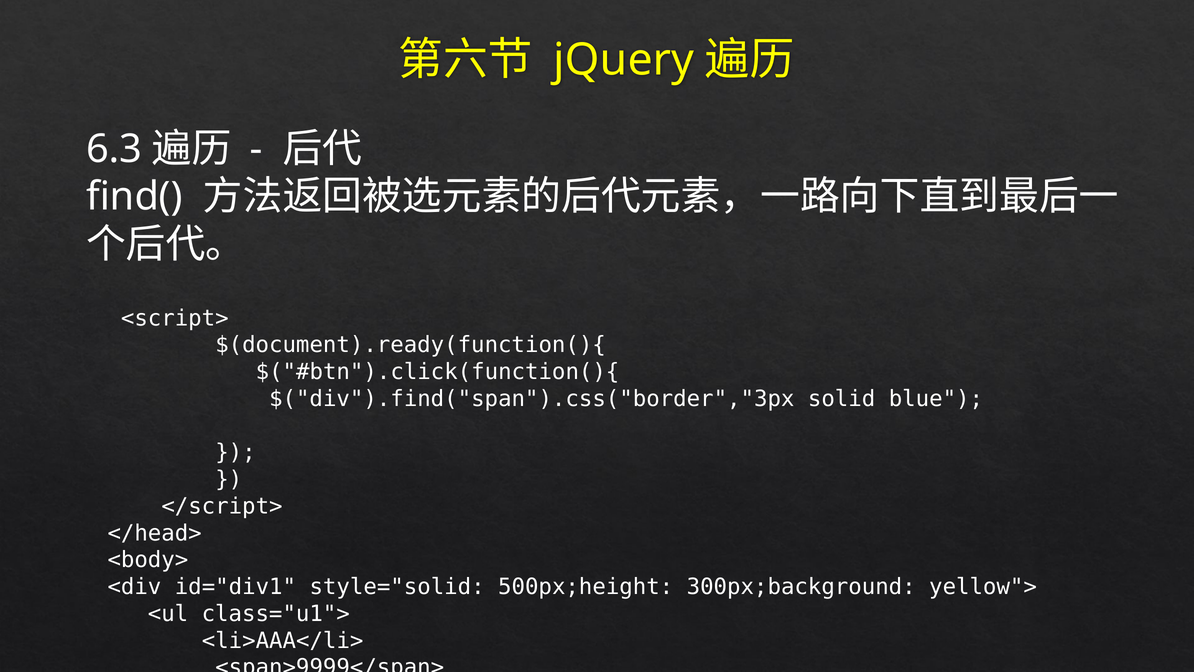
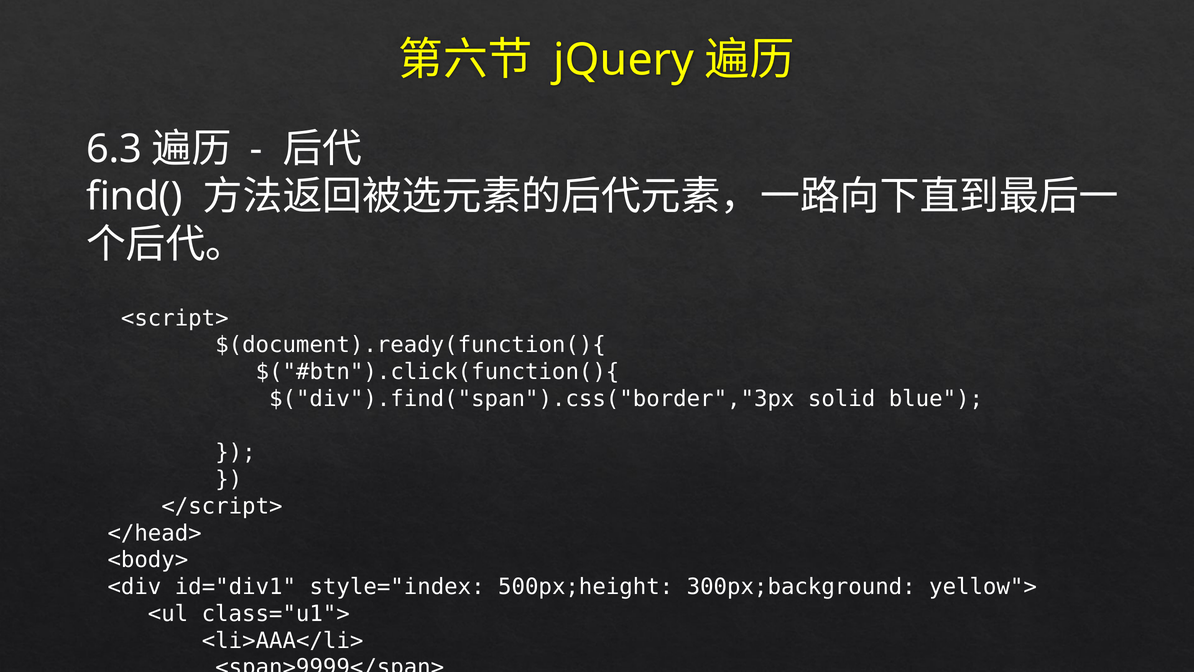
style="solid: style="solid -> style="index (397, 587)
